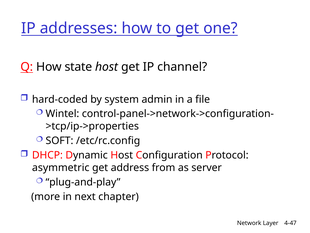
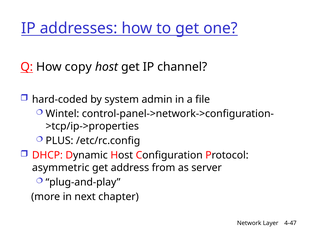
state: state -> copy (78, 67)
SOFT: SOFT -> PLUS (59, 140)
